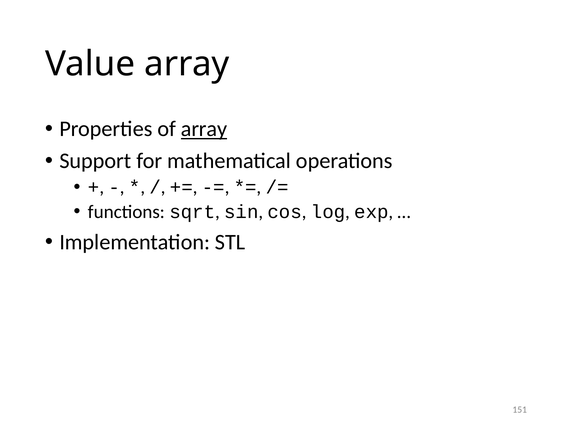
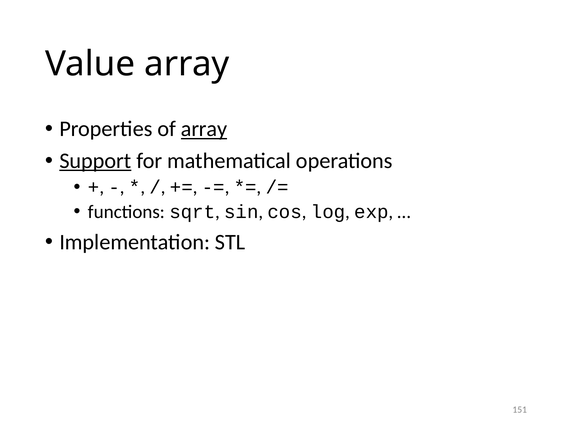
Support underline: none -> present (95, 161)
